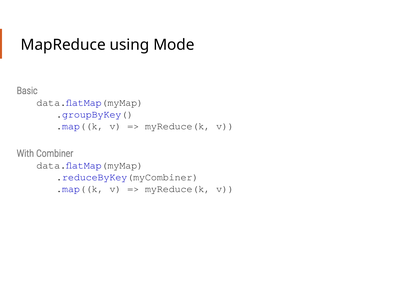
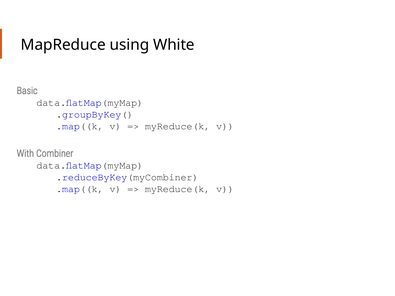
Mode: Mode -> White (174, 45)
